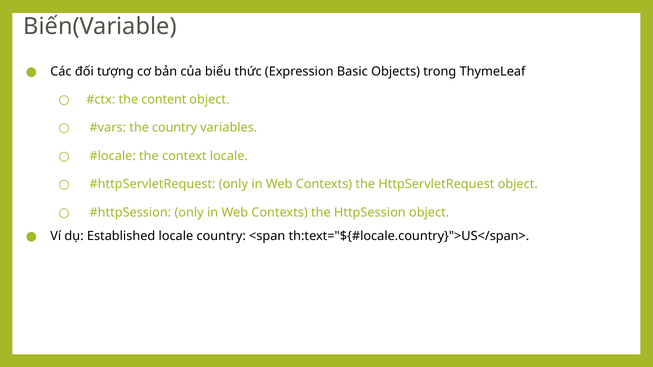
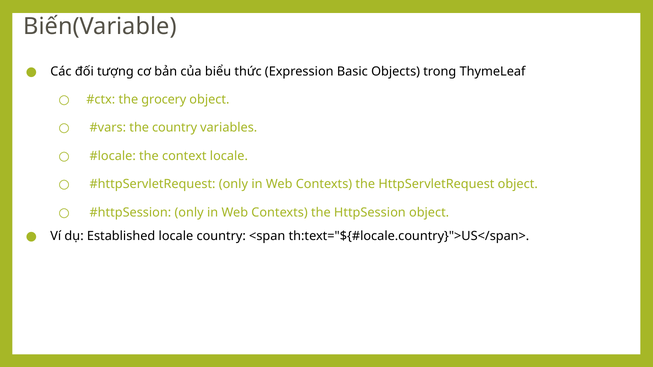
content: content -> grocery (164, 100)
